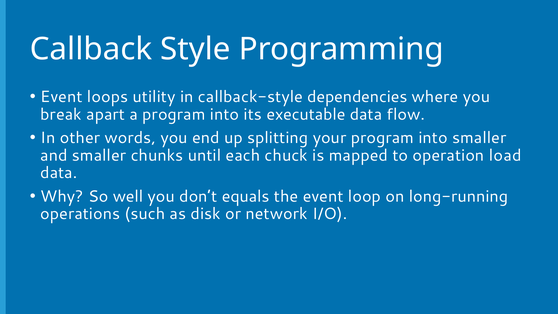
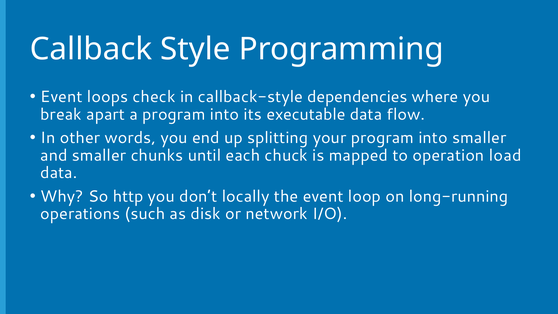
utility: utility -> check (154, 97)
well: well -> http (128, 196)
equals: equals -> locally (246, 196)
